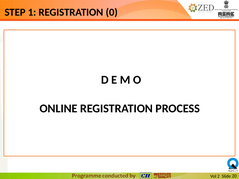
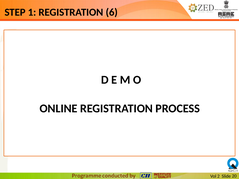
0: 0 -> 6 (112, 12)
